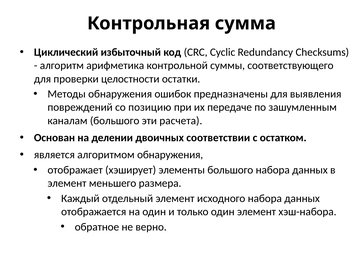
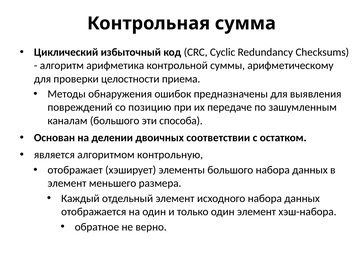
соответствующего: соответствующего -> арифметическому (290, 66)
остатки: остатки -> приема (181, 79)
расчета: расчета -> способа (181, 121)
алгоритмом обнаружения: обнаружения -> контрольную (170, 155)
